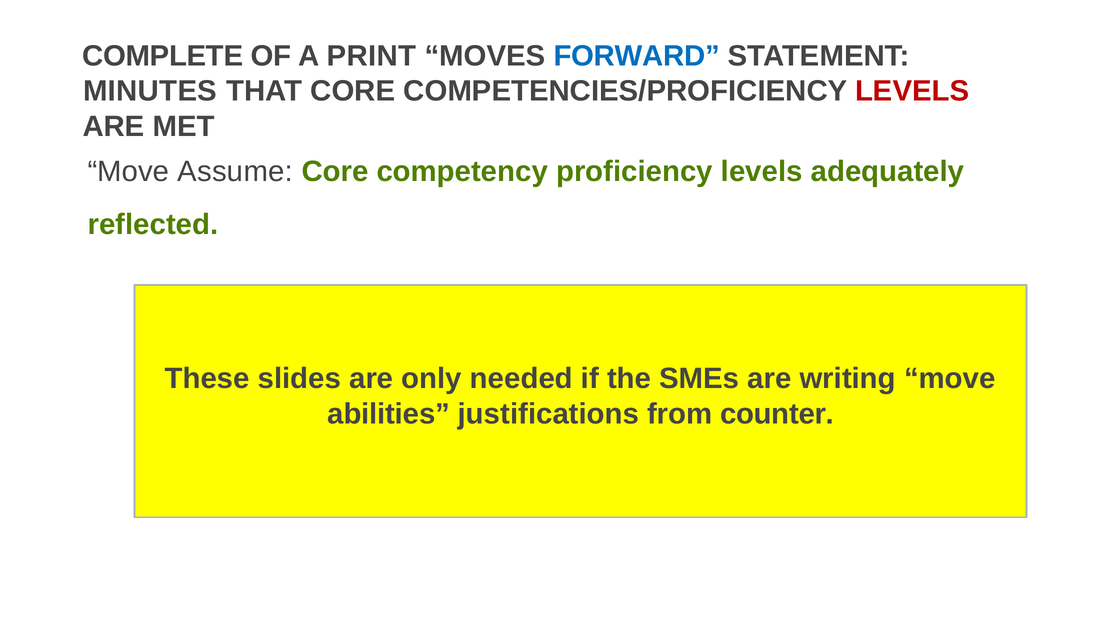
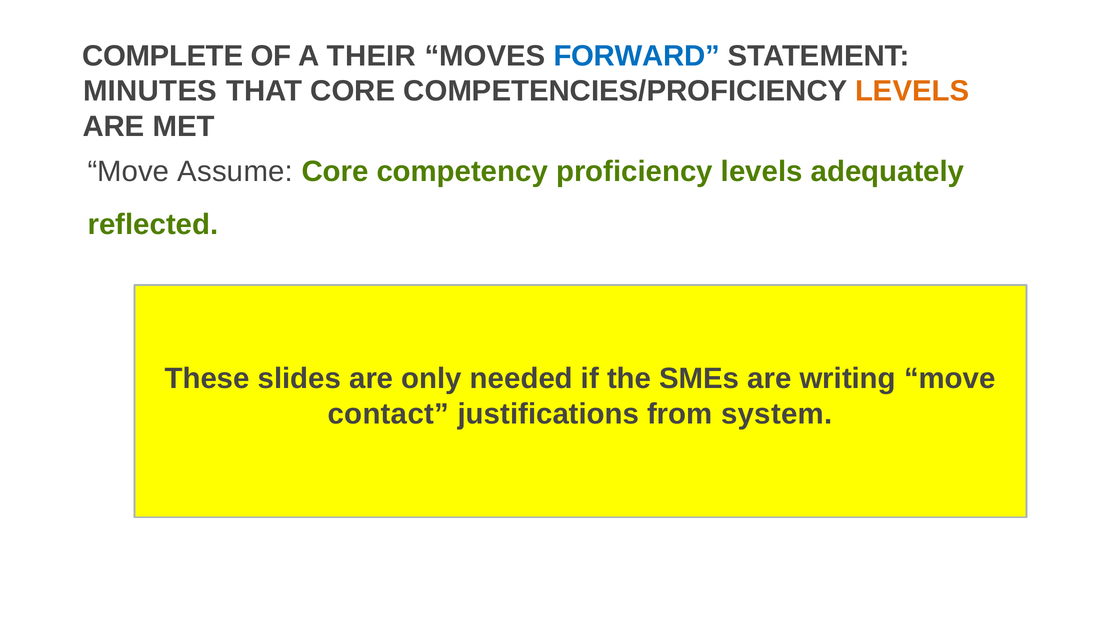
PRINT: PRINT -> THEIR (371, 56)
LEVELS colour: red -> orange (912, 91)
abilities: abilities -> contact (388, 414)
counter: counter -> system (777, 414)
